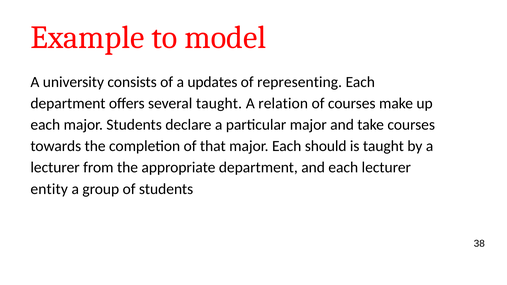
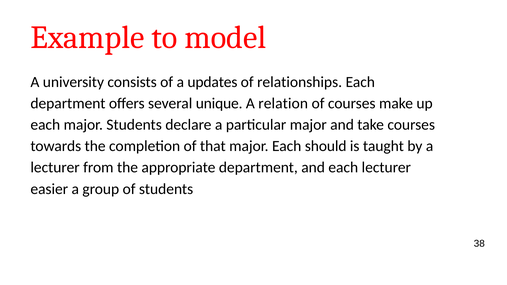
representing: representing -> relationships (300, 82)
several taught: taught -> unique (219, 104)
entity: entity -> easier (49, 189)
